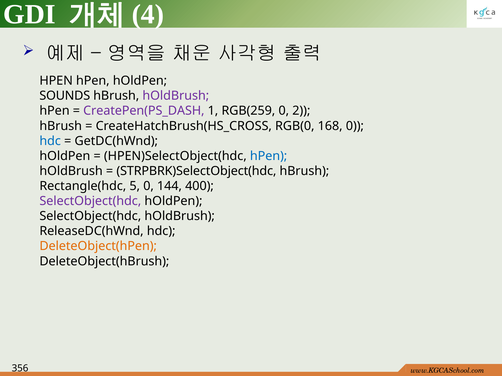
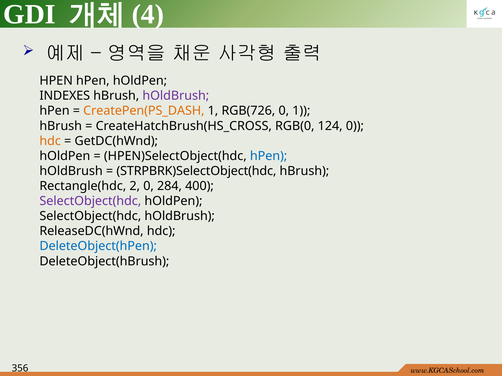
SOUNDS: SOUNDS -> INDEXES (65, 96)
CreatePen(PS_DASH colour: purple -> orange (144, 111)
RGB(259: RGB(259 -> RGB(726 (248, 111)
0 2: 2 -> 1 (301, 111)
168: 168 -> 124 (330, 126)
hdc colour: blue -> orange (50, 141)
5: 5 -> 2 (135, 186)
144: 144 -> 284 (169, 186)
DeleteObject(hPen colour: orange -> blue (98, 247)
